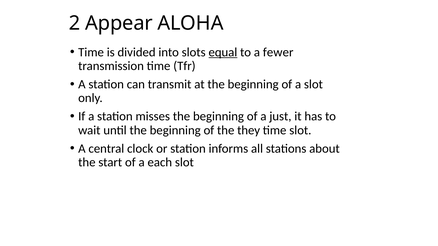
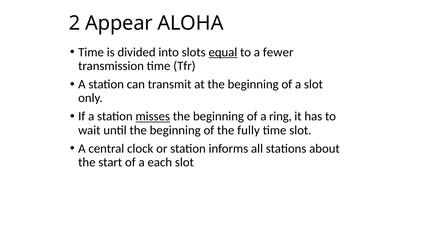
misses underline: none -> present (153, 117)
just: just -> ring (280, 117)
they: they -> fully (249, 130)
